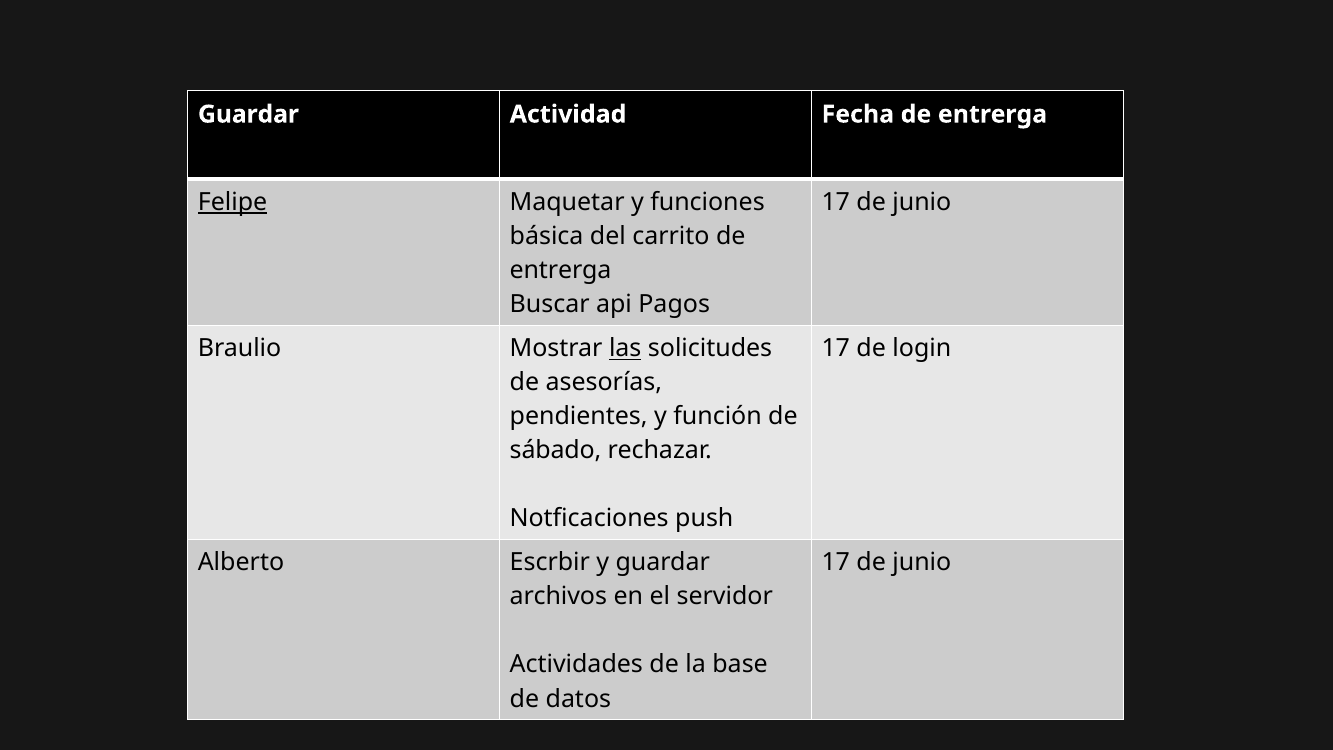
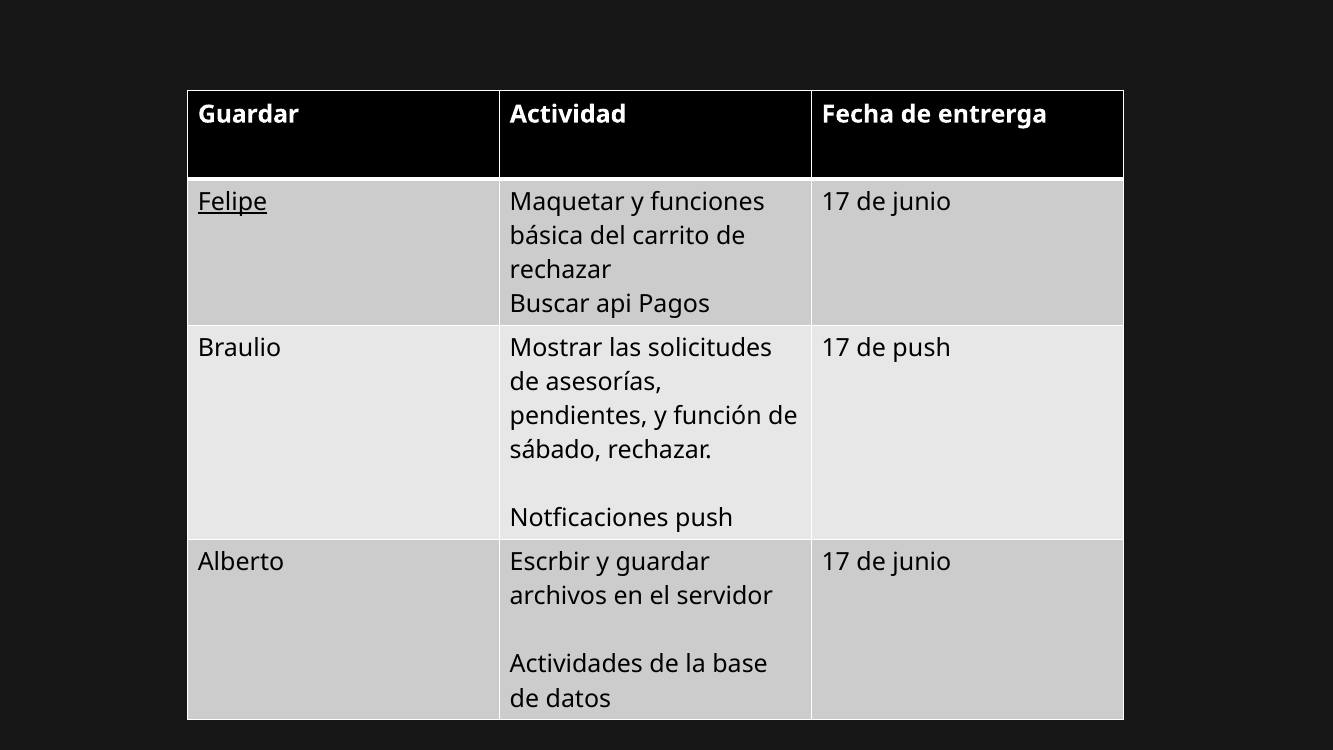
entrerga: entrerga -> rechazar (561, 270)
las underline: present -> none (625, 348)
de login: login -> push (922, 348)
